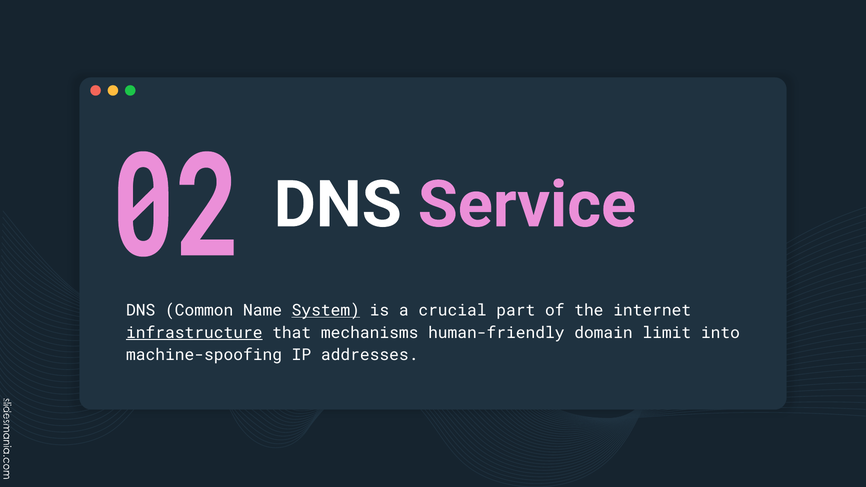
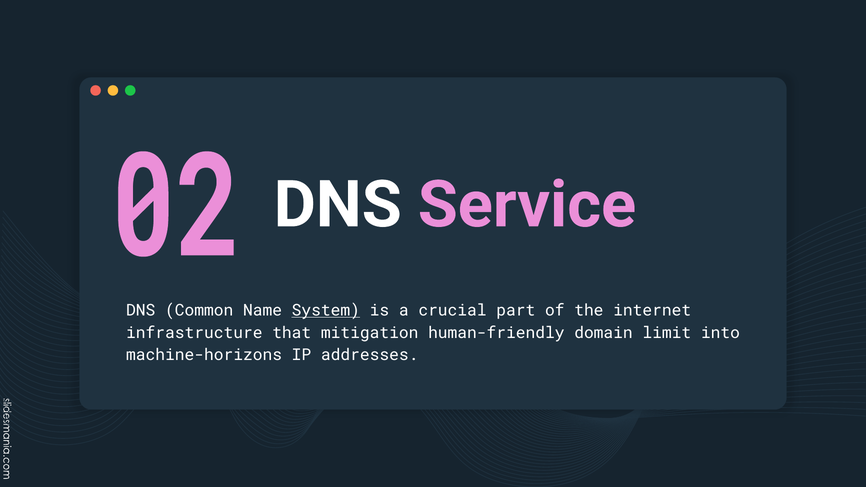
infrastructure underline: present -> none (194, 333)
mechanisms: mechanisms -> mitigation (370, 333)
machine-spoofing: machine-spoofing -> machine-horizons (204, 355)
